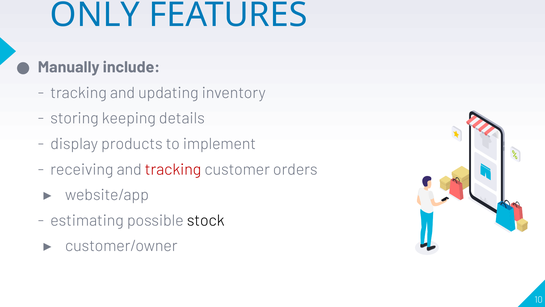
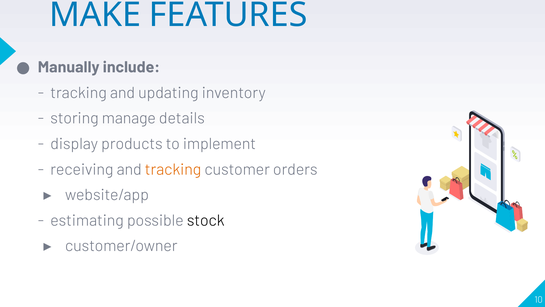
ONLY: ONLY -> MAKE (95, 15)
keeping: keeping -> manage (129, 118)
tracking colour: red -> orange (173, 169)
